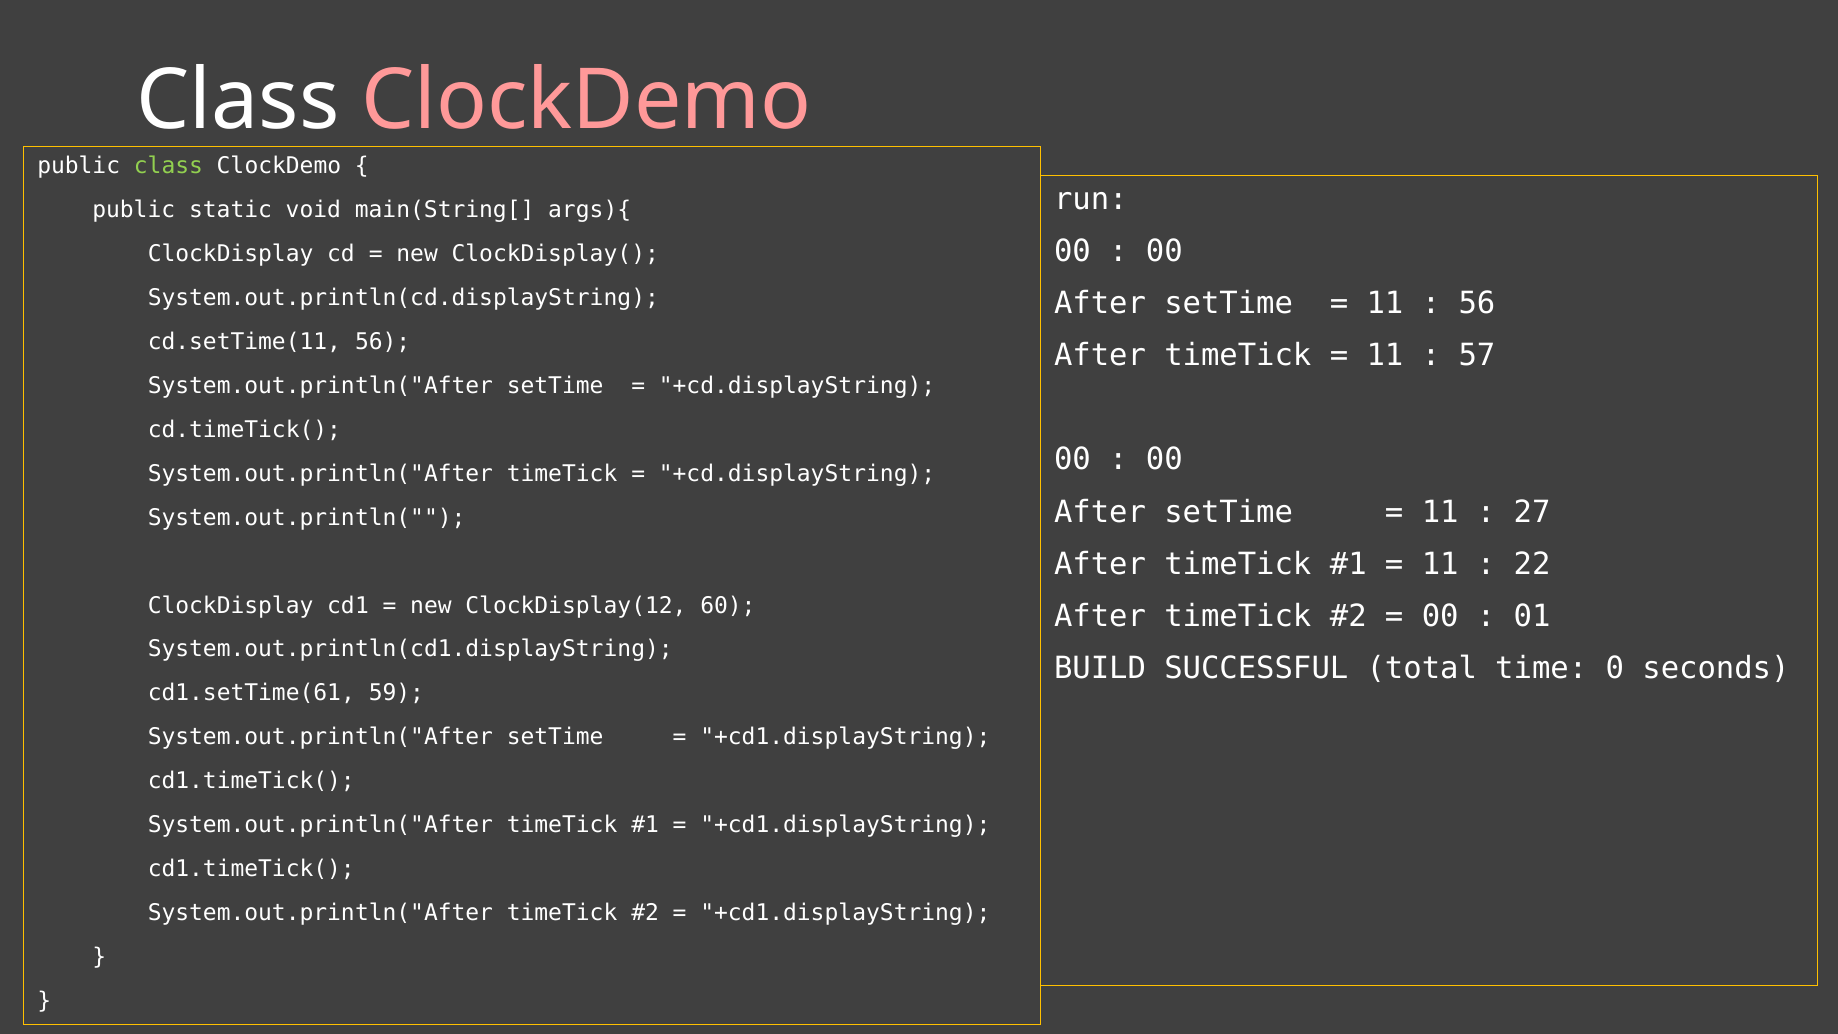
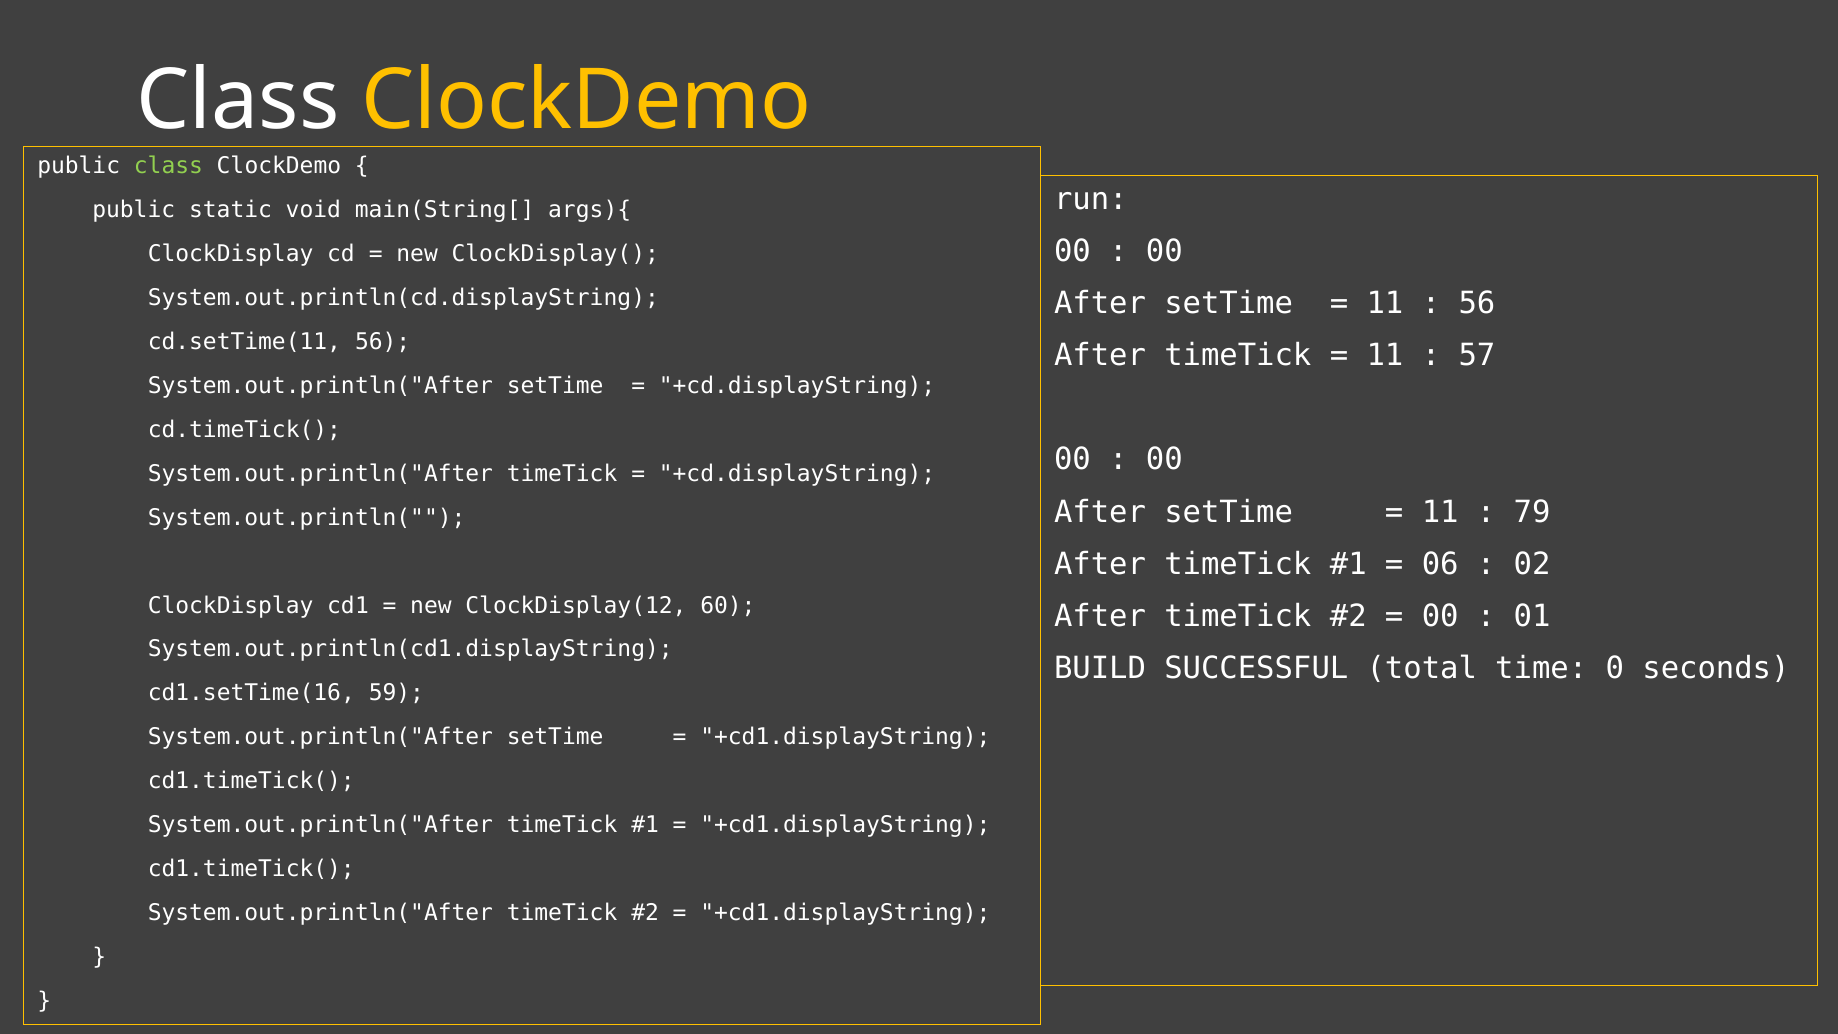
ClockDemo colour: pink -> yellow (586, 101)
27: 27 -> 79 (1532, 512)
11: 11 -> 06 (1440, 564)
22: 22 -> 02 (1532, 564)
cd1.setTime(61: cd1.setTime(61 -> cd1.setTime(16 (251, 693)
